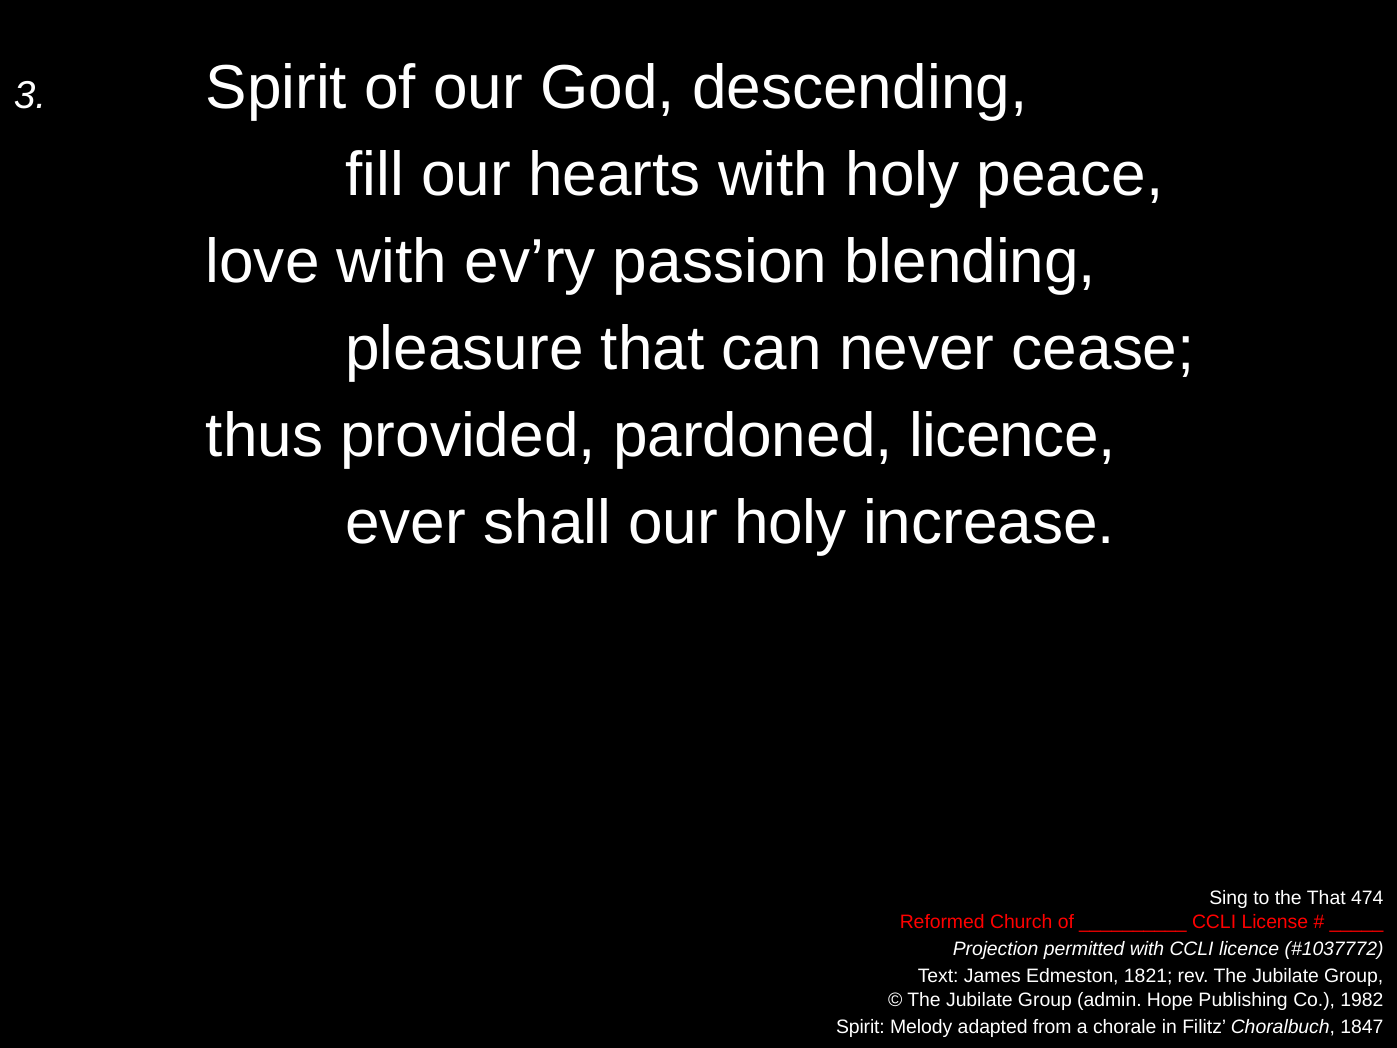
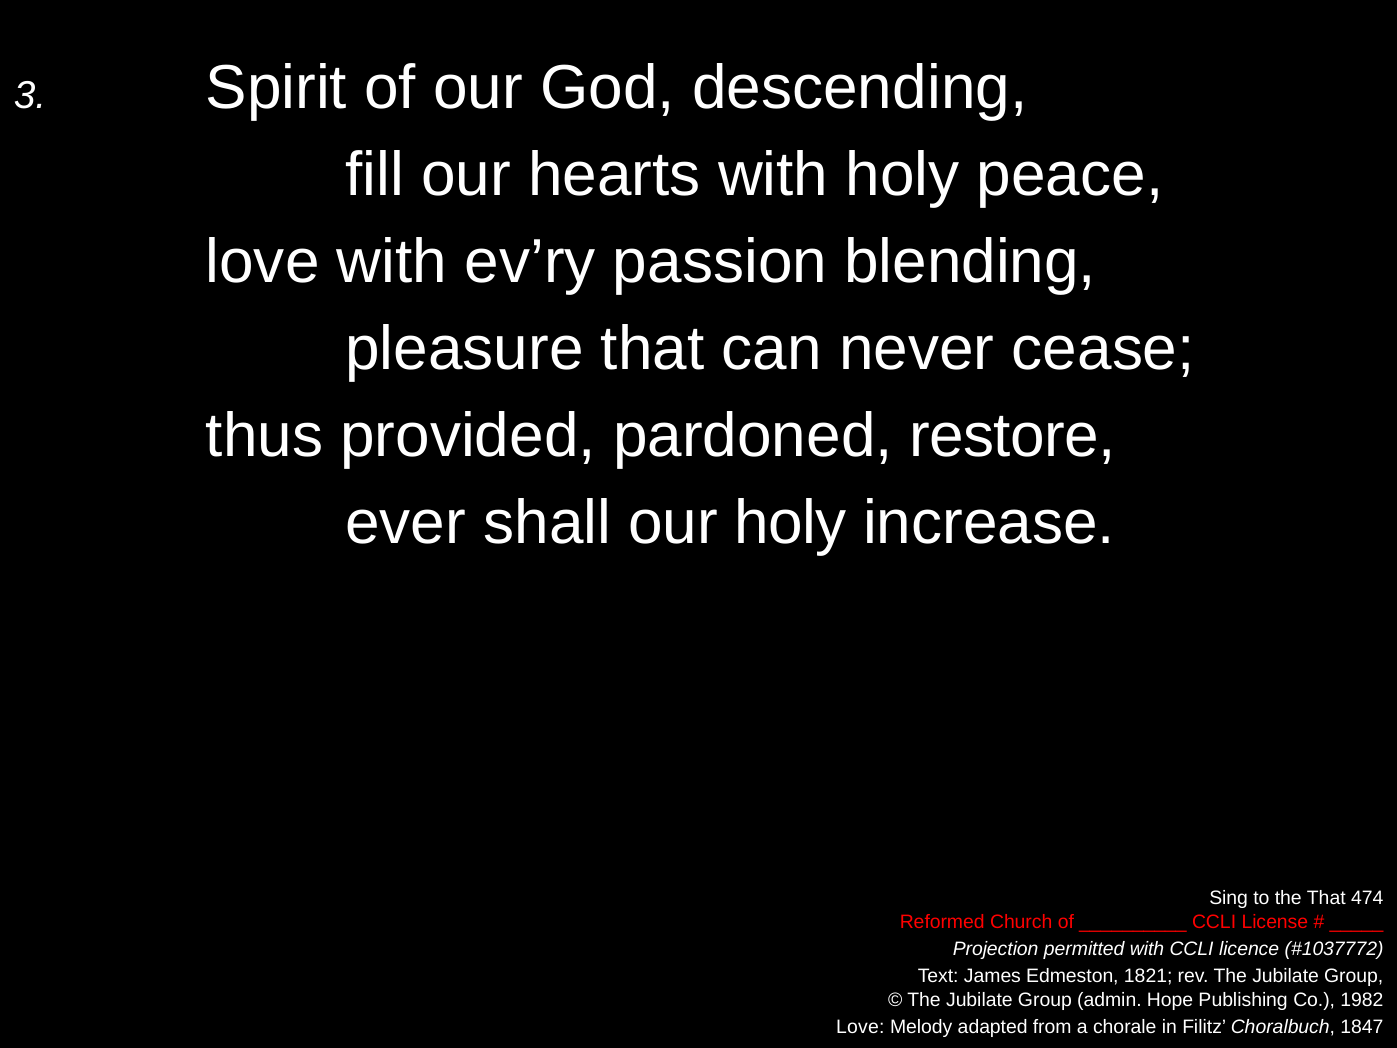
pardoned licence: licence -> restore (1012, 436)
Spirit: Spirit -> Love (860, 1027)
